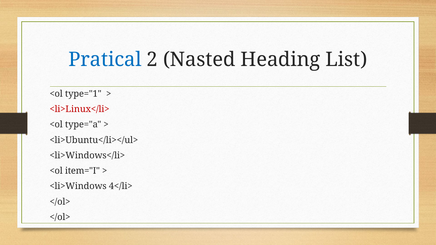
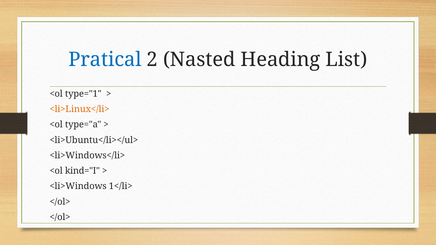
<li>Linux</li> colour: red -> orange (80, 109)
item="I: item="I -> kind="I (82, 171)
4</li>: 4</li> -> 1</li> (121, 186)
